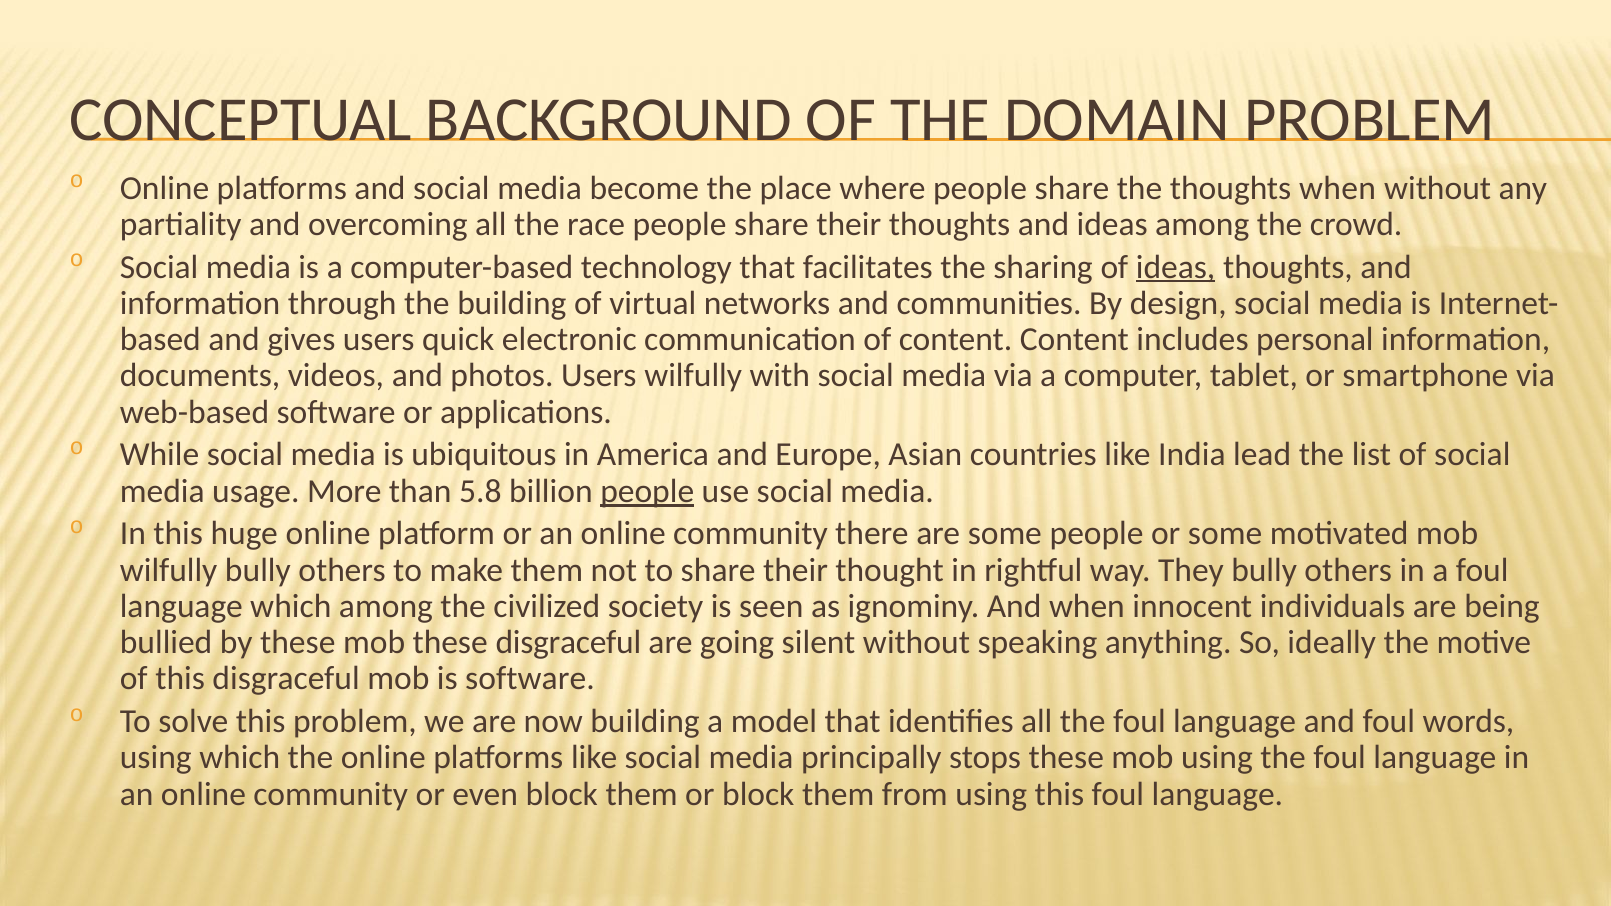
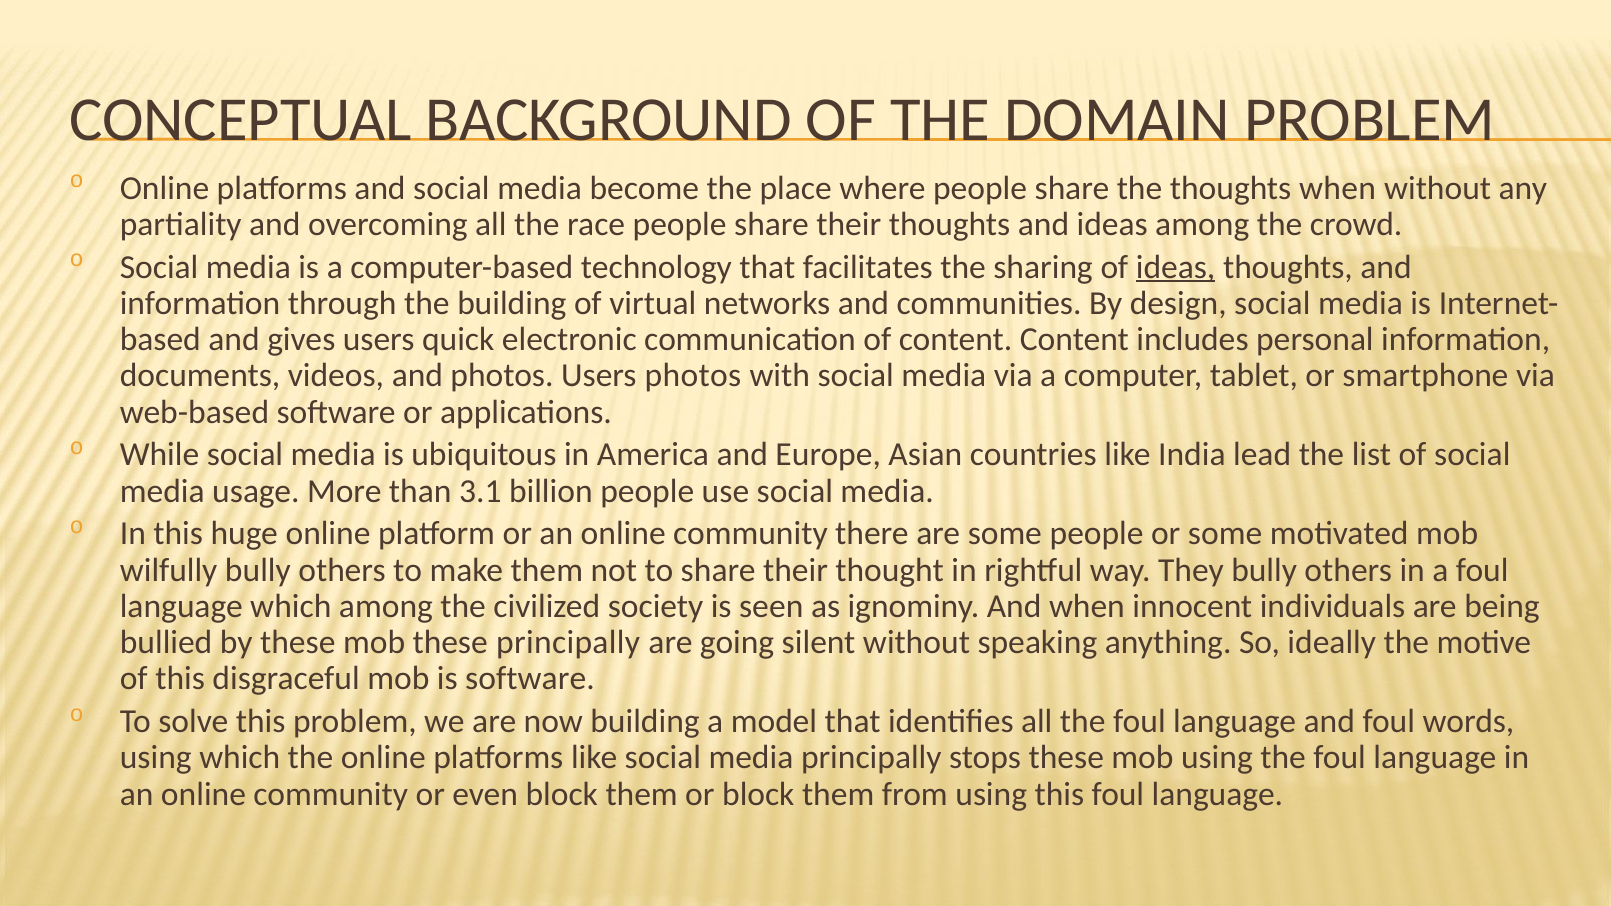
Users wilfully: wilfully -> photos (693, 376)
5.8: 5.8 -> 3.1 (480, 491)
people underline: present -> none (647, 491)
these disgraceful: disgraceful -> principally (568, 643)
